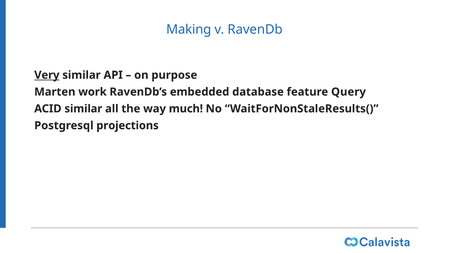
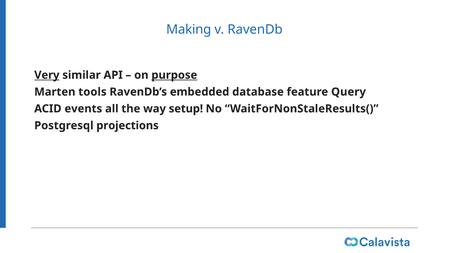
purpose underline: none -> present (174, 75)
work: work -> tools (92, 92)
ACID similar: similar -> events (83, 109)
much: much -> setup (186, 109)
